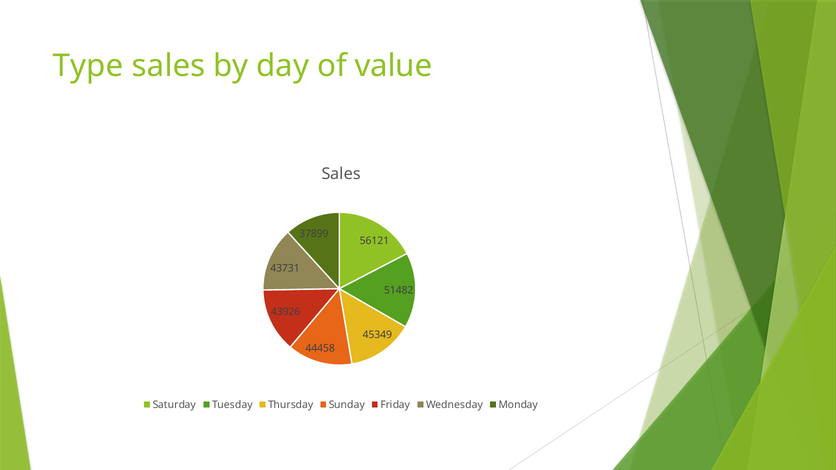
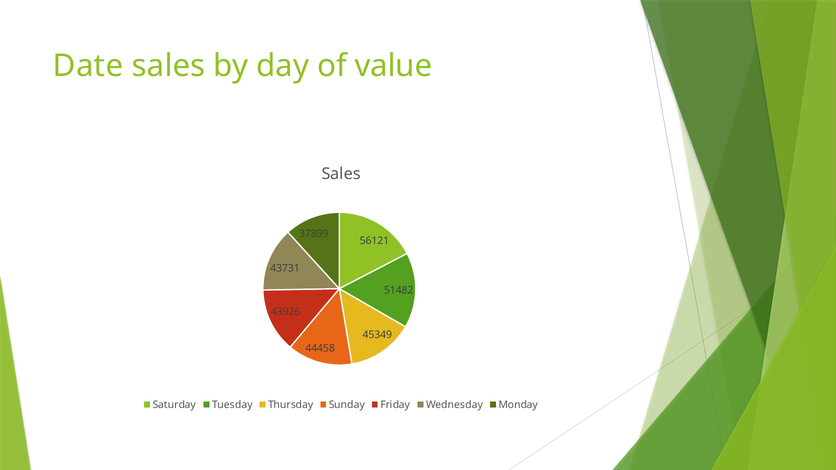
Type: Type -> Date (88, 66)
